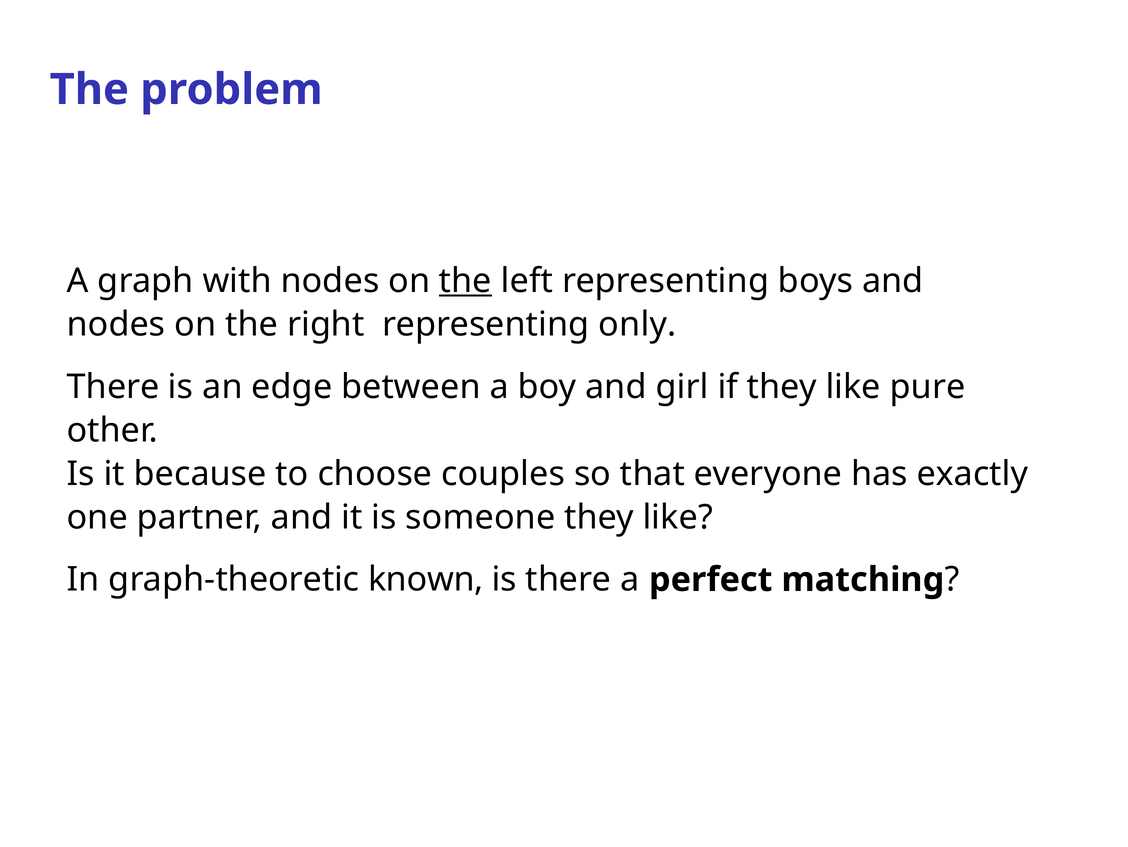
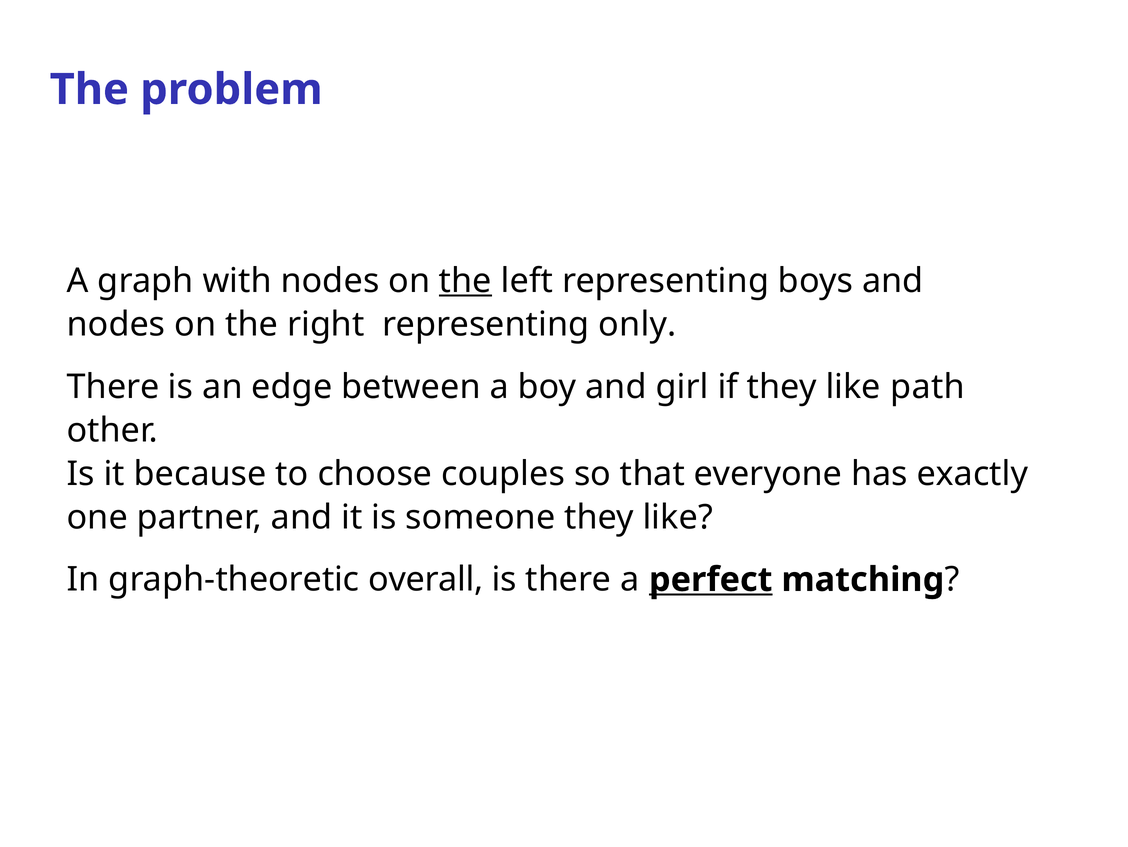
pure: pure -> path (928, 387)
known: known -> overall (426, 580)
perfect underline: none -> present (711, 580)
